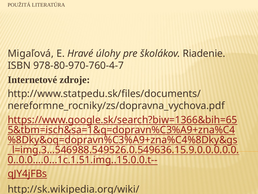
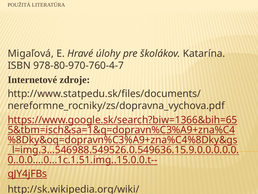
školákov Riadenie: Riadenie -> Katarína (204, 53)
